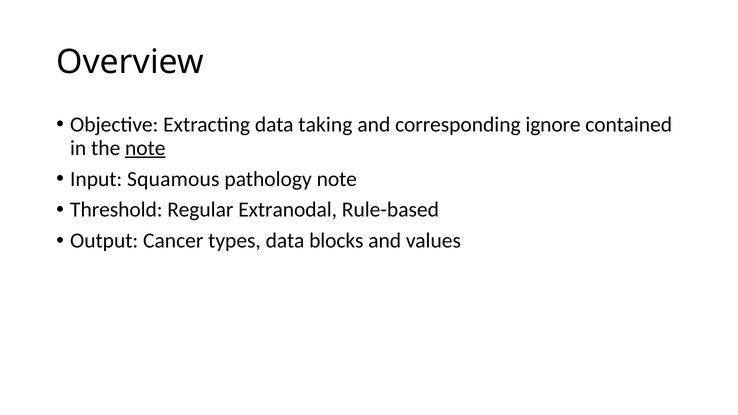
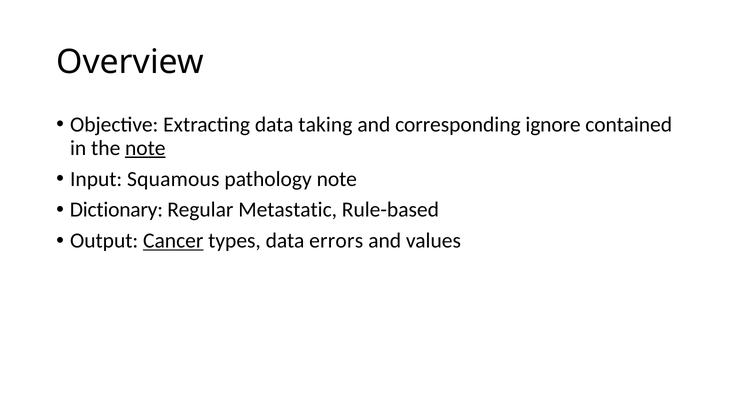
Threshold: Threshold -> Dictionary (116, 210)
Extranodal: Extranodal -> Metastatic (288, 210)
Cancer underline: none -> present (173, 241)
blocks: blocks -> errors (336, 241)
